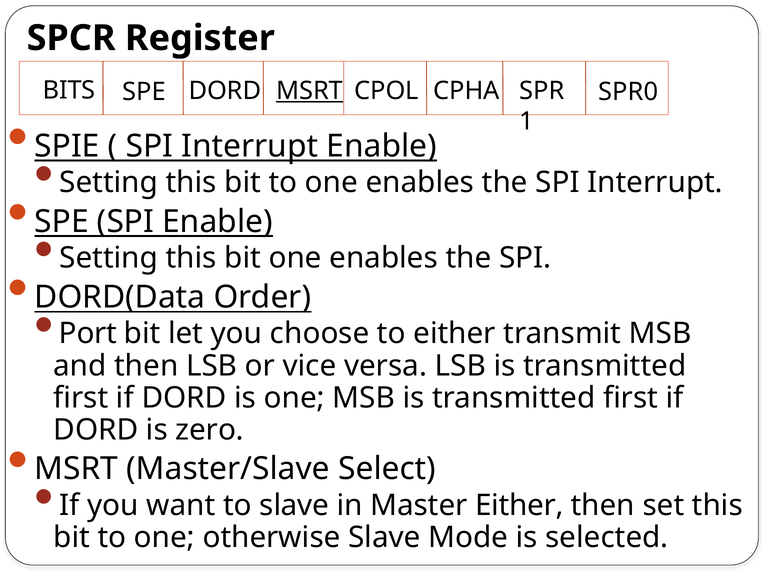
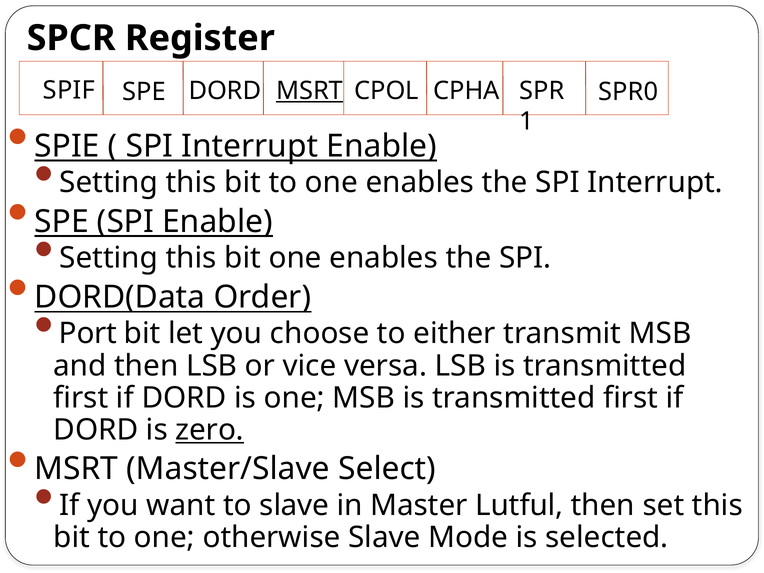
BITS: BITS -> SPIF (69, 90)
zero underline: none -> present (210, 430)
Master Either: Either -> Lutful (519, 505)
